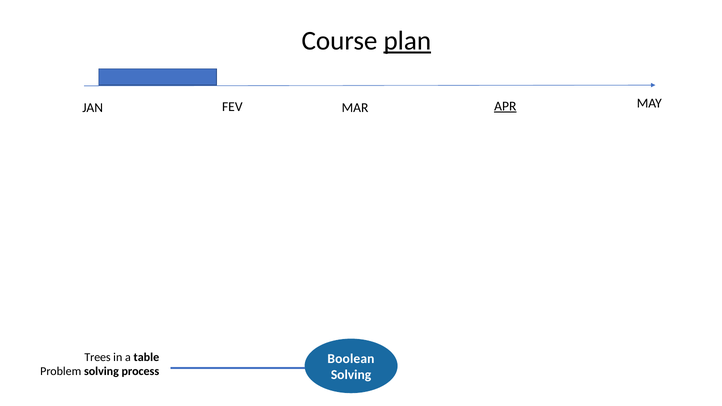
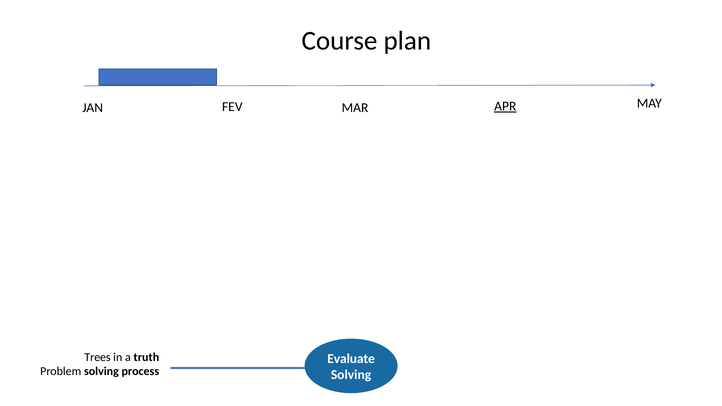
plan underline: present -> none (407, 41)
table: table -> truth (146, 357)
Boolean: Boolean -> Evaluate (351, 359)
